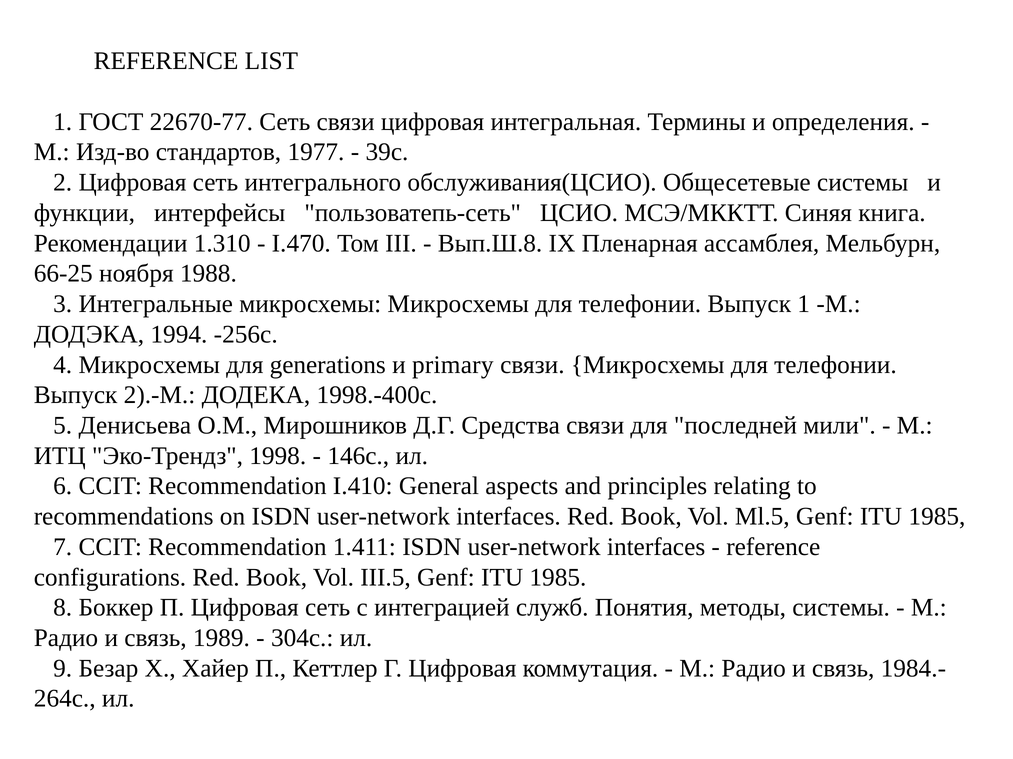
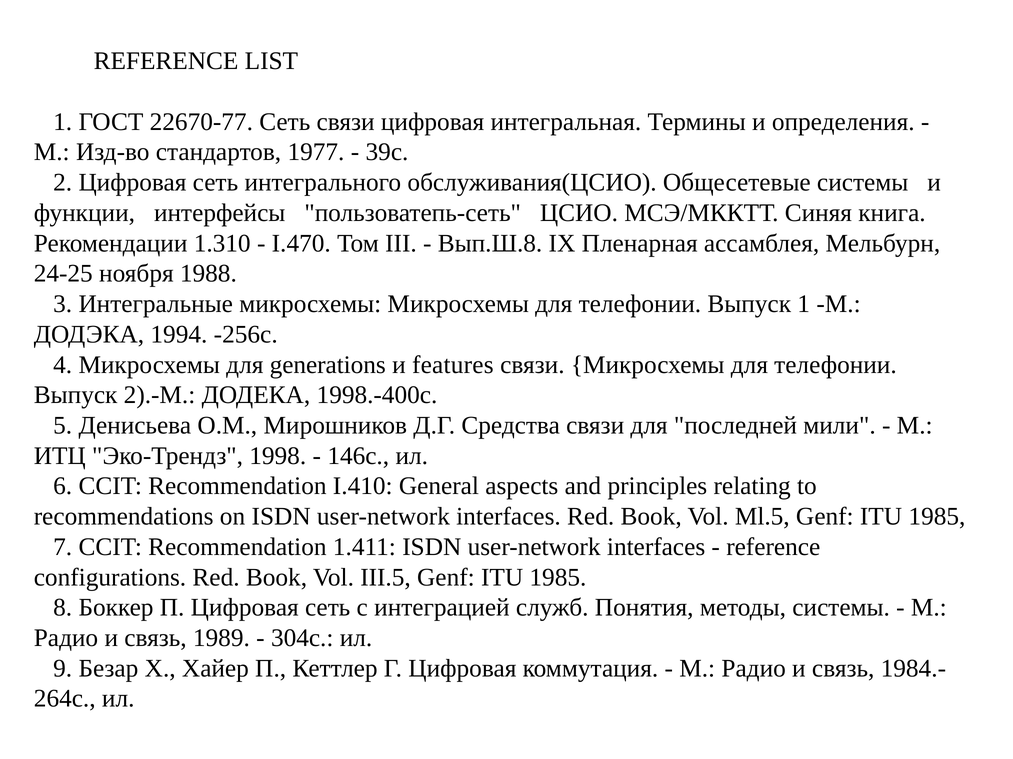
66-25: 66-25 -> 24-25 (63, 274)
primary: primary -> features (453, 365)
